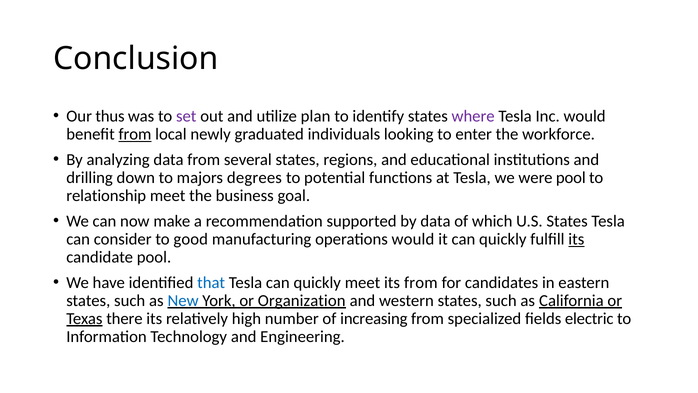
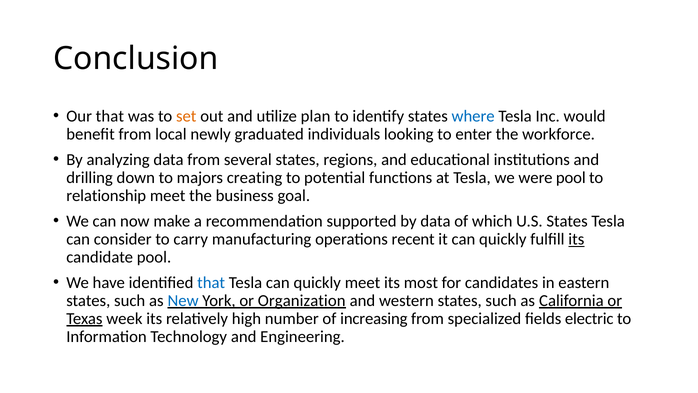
Our thus: thus -> that (110, 116)
set colour: purple -> orange (186, 116)
where colour: purple -> blue (473, 116)
from underline: present -> none (135, 134)
degrees: degrees -> creating (255, 178)
good: good -> carry (191, 239)
operations would: would -> recent (413, 239)
its from: from -> most (421, 282)
there: there -> week (124, 318)
